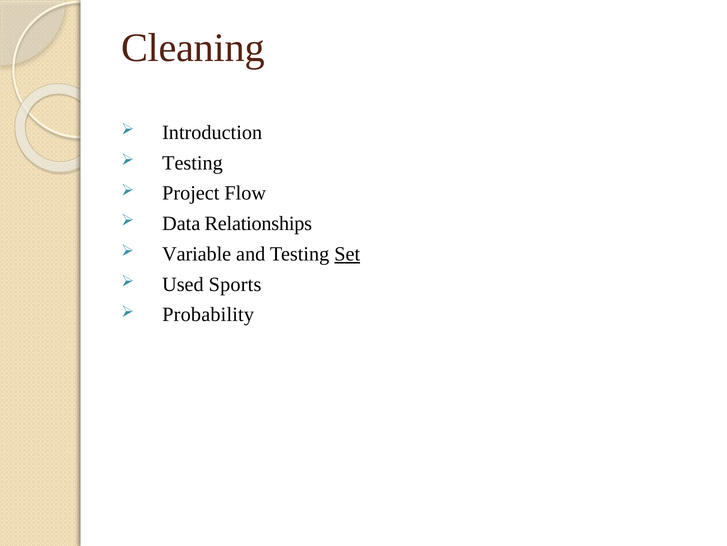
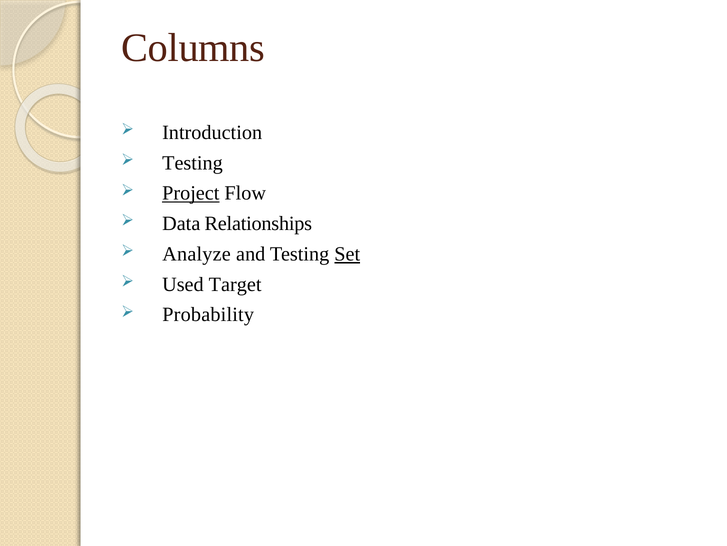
Cleaning: Cleaning -> Columns (193, 48)
Project underline: none -> present (191, 193)
Variable: Variable -> Analyze (197, 254)
Sports: Sports -> Target (235, 284)
